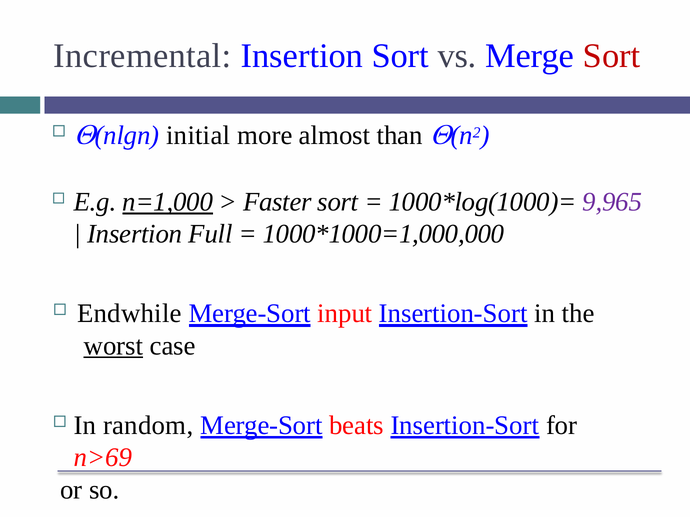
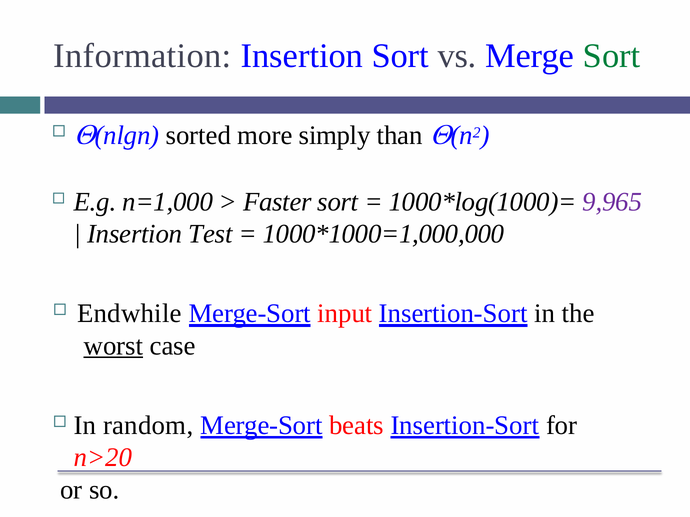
Incremental: Incremental -> Information (142, 56)
Sort colour: red -> green (612, 56)
initial: initial -> sorted (198, 136)
almost: almost -> simply (335, 136)
n=1,000 underline: present -> none (168, 202)
Full: Full -> Test (210, 234)
n>69: n>69 -> n>20 (103, 458)
